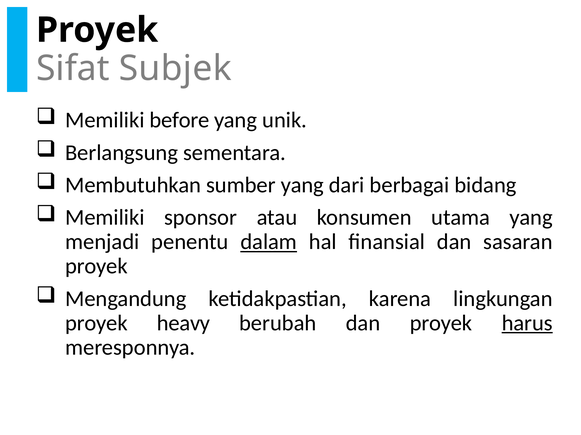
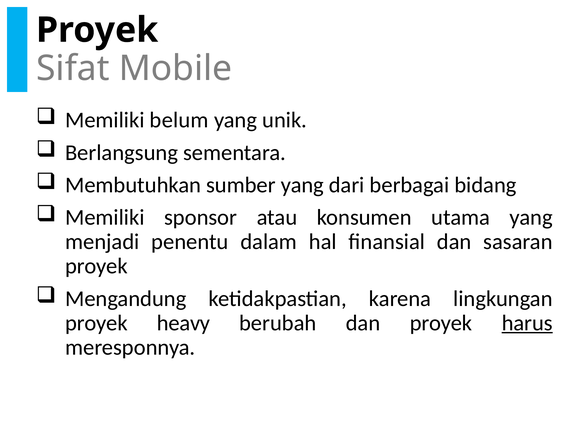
Subjek: Subjek -> Mobile (175, 68)
before: before -> belum (179, 120)
dalam underline: present -> none (269, 242)
